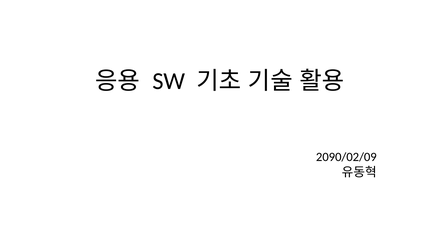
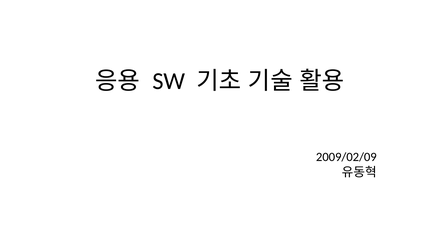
2090/02/09: 2090/02/09 -> 2009/02/09 (346, 157)
